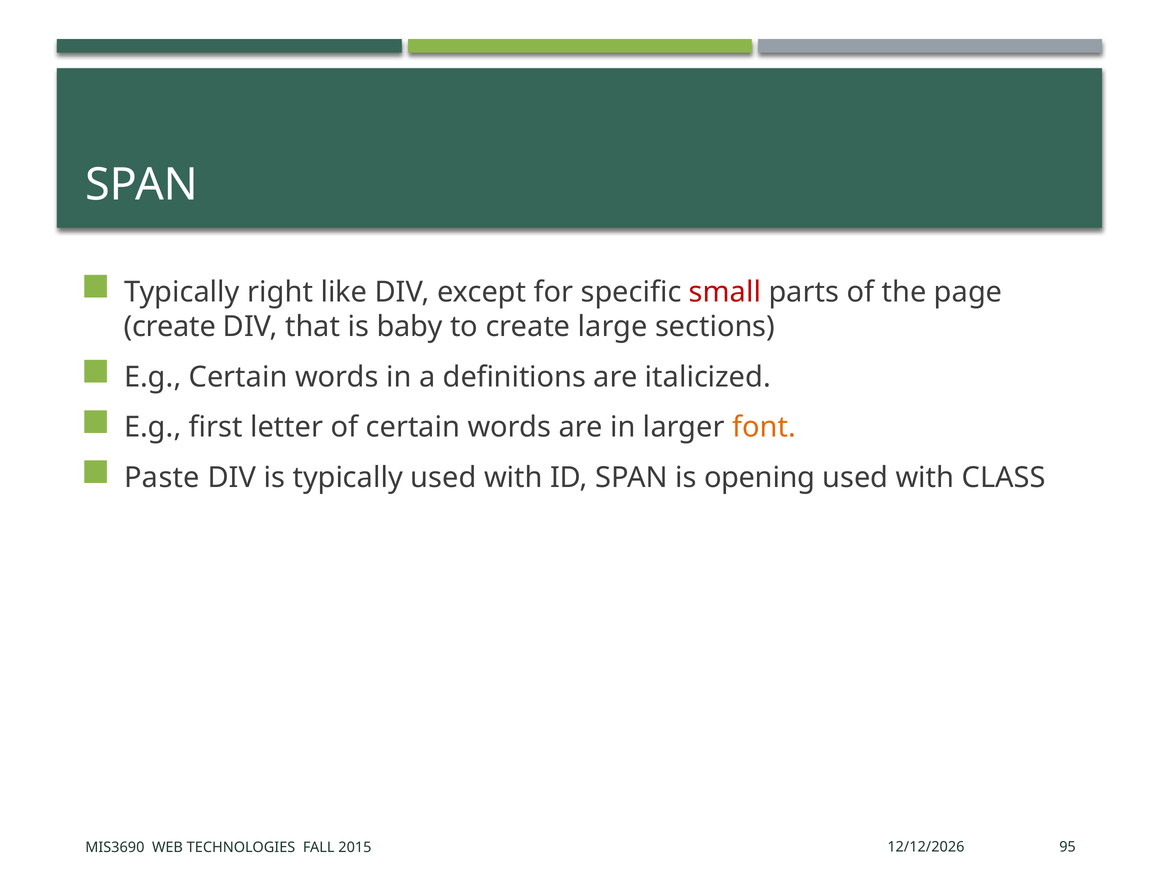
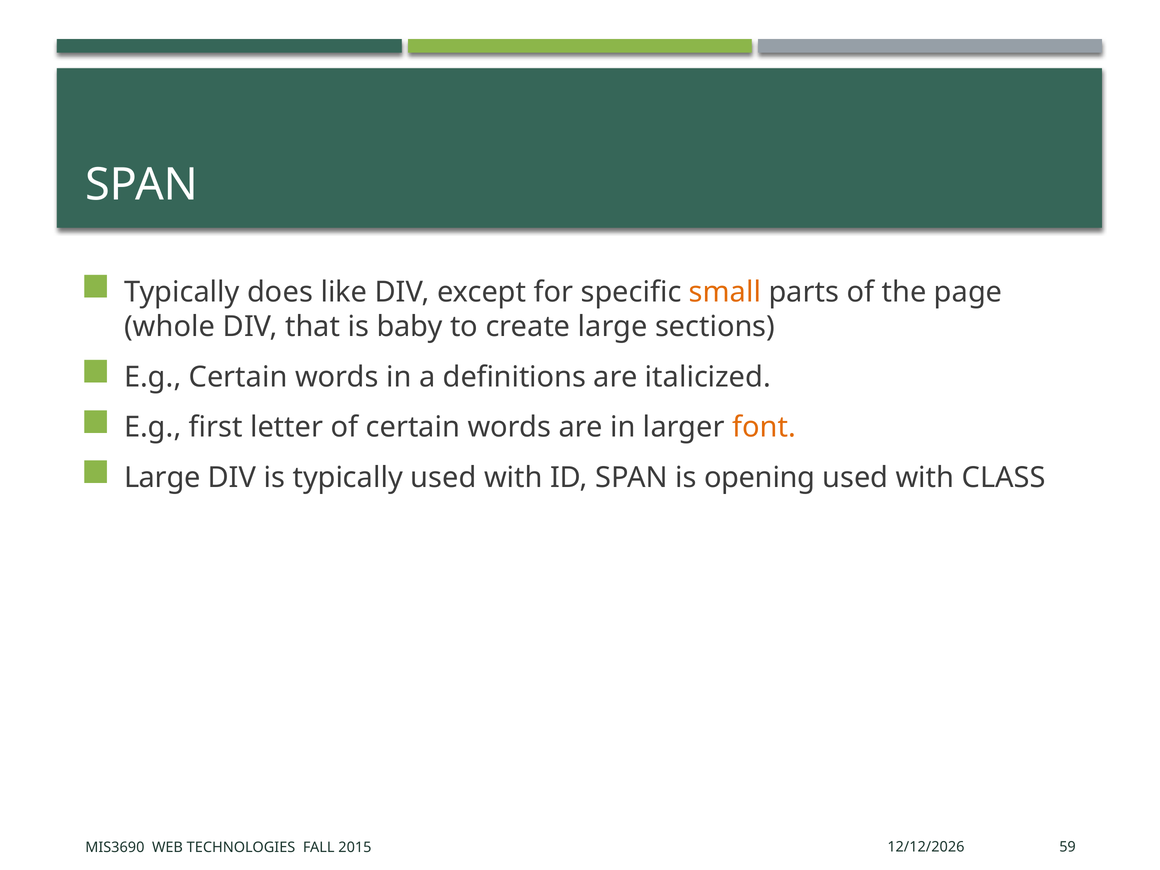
right: right -> does (280, 292)
small colour: red -> orange (725, 292)
create: create -> whole (170, 327)
Paste: Paste -> Large (162, 478)
95: 95 -> 59 (1068, 847)
